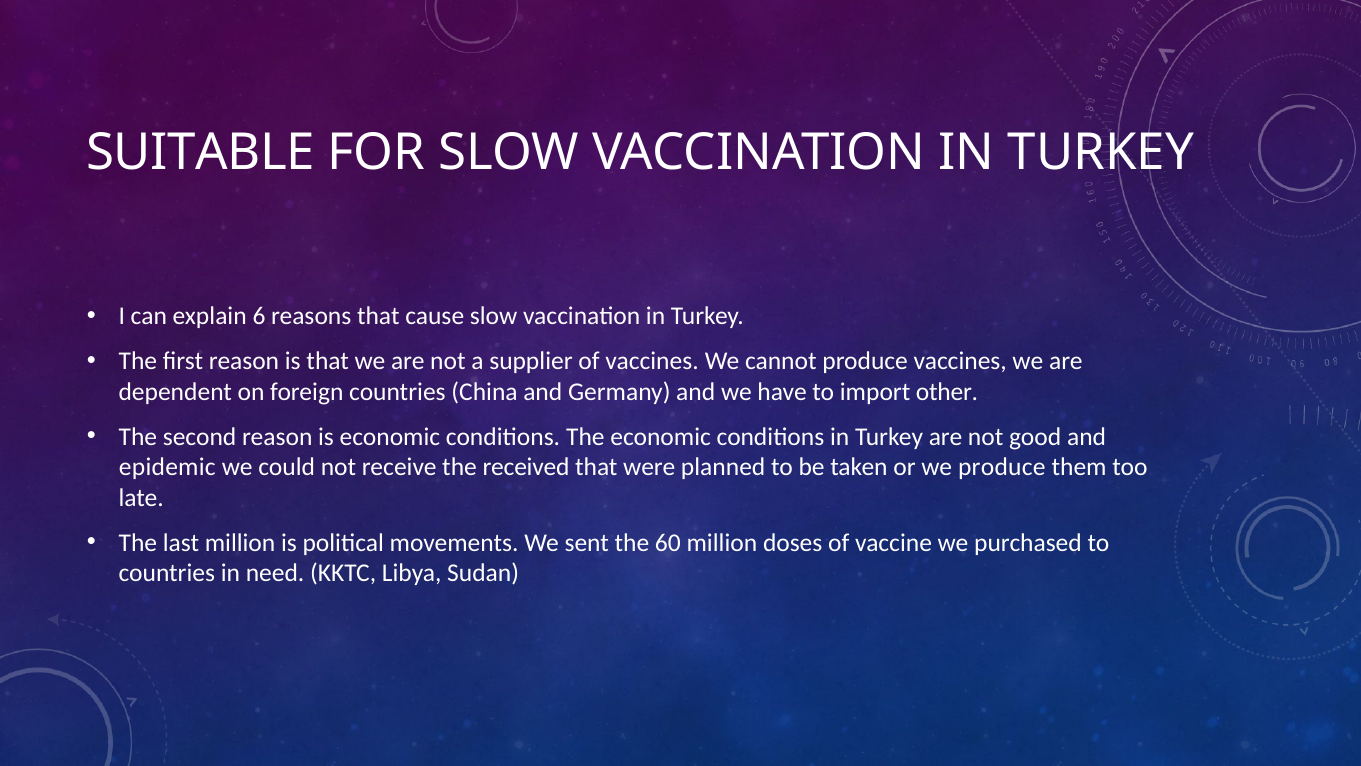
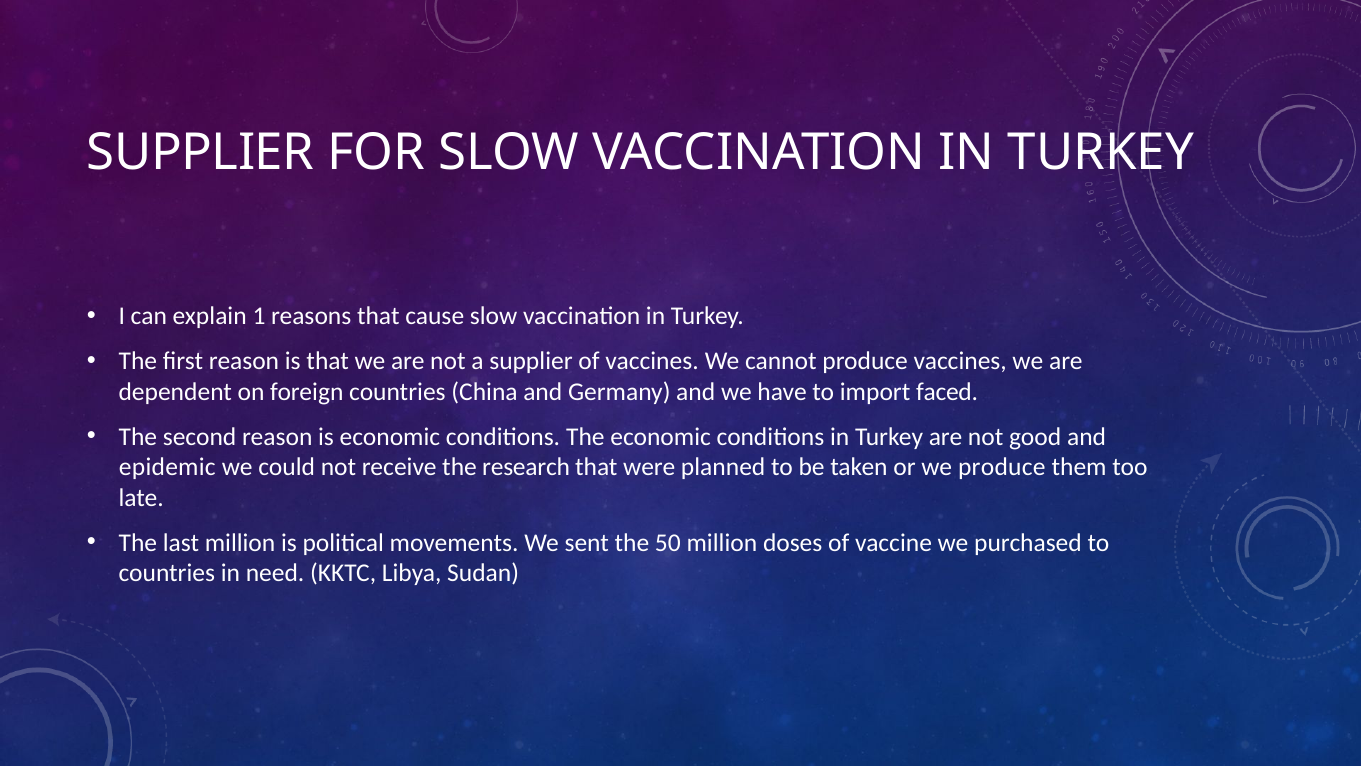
SUITABLE: SUITABLE -> SUPPLIER (201, 153)
6: 6 -> 1 (259, 316)
other: other -> faced (947, 392)
received: received -> research (526, 467)
60: 60 -> 50 (668, 542)
